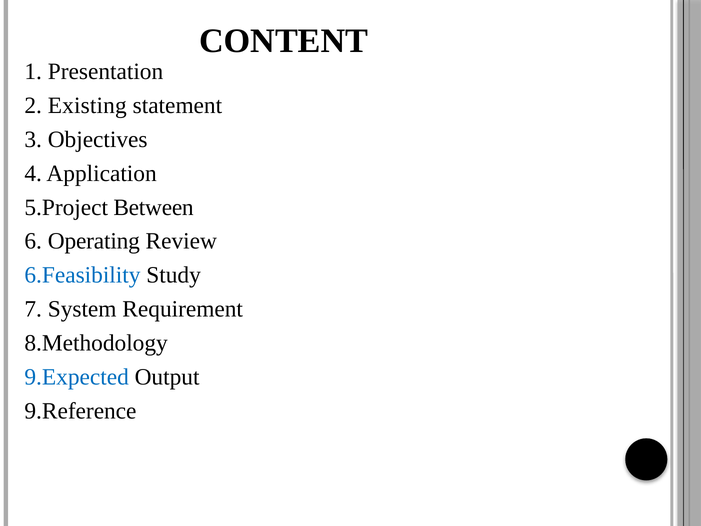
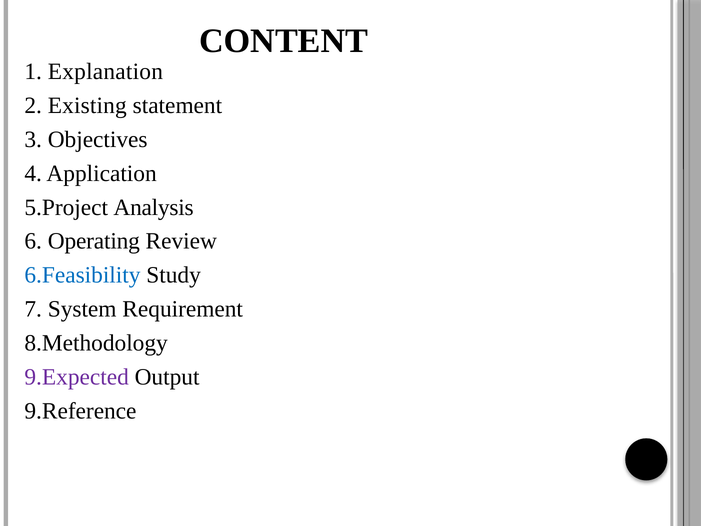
Presentation: Presentation -> Explanation (105, 72)
Between: Between -> Analysis (154, 207)
9.Expected colour: blue -> purple (77, 377)
